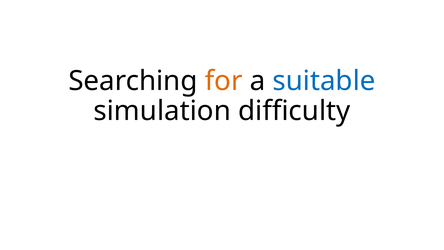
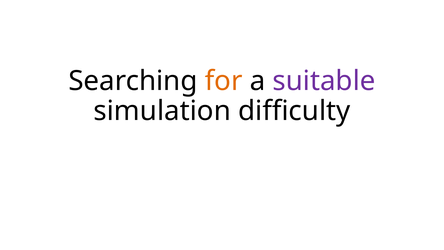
suitable colour: blue -> purple (324, 81)
